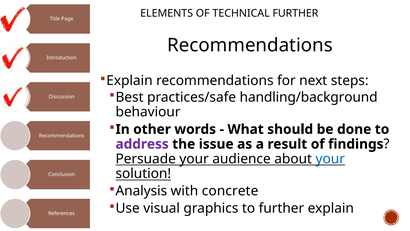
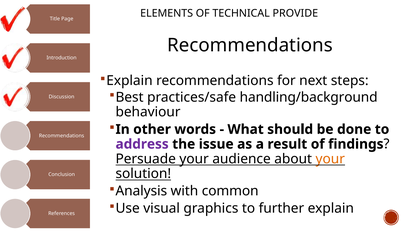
TECHNICAL FURTHER: FURTHER -> PROVIDE (295, 13)
your colour: blue -> orange (330, 159)
concrete: concrete -> common (230, 191)
